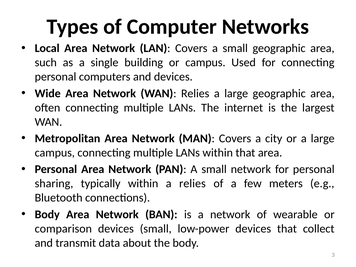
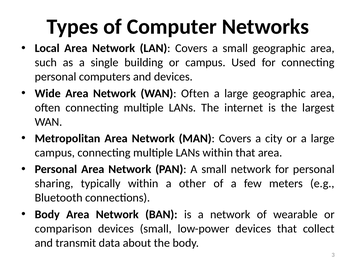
WAN Relies: Relies -> Often (195, 93)
a relies: relies -> other (192, 184)
